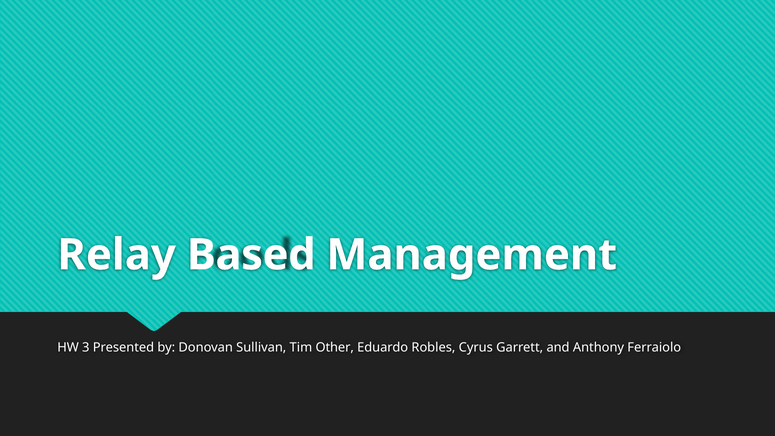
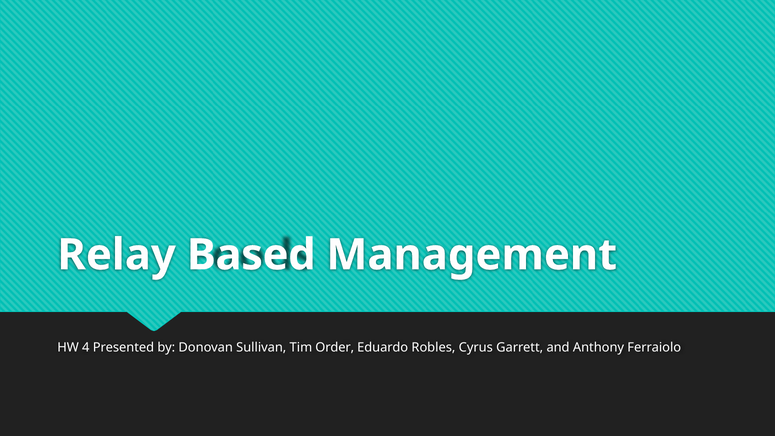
3: 3 -> 4 (86, 347)
Other: Other -> Order (335, 347)
